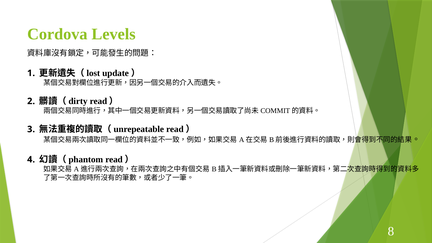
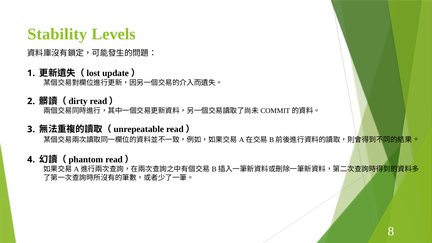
Cordova: Cordova -> Stability (57, 34)
